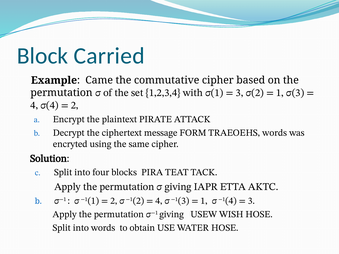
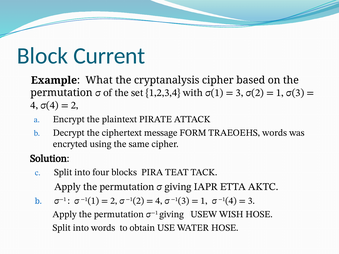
Carried: Carried -> Current (109, 56)
Came: Came -> What (99, 80)
commutative: commutative -> cryptanalysis (167, 80)
